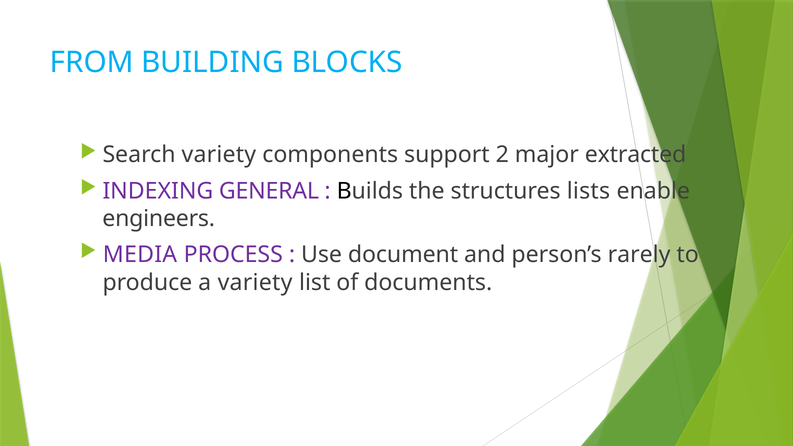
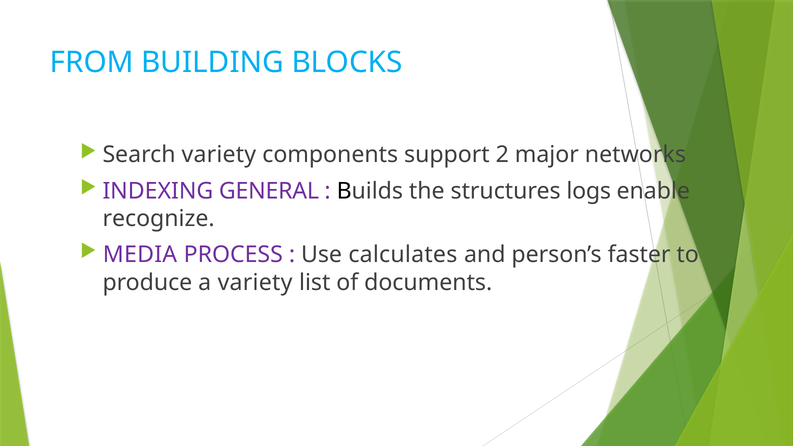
extracted: extracted -> networks (635, 155)
lists: lists -> logs (589, 191)
engineers: engineers -> recognize (159, 219)
document: document -> calculates (403, 255)
rarely: rarely -> faster (639, 255)
